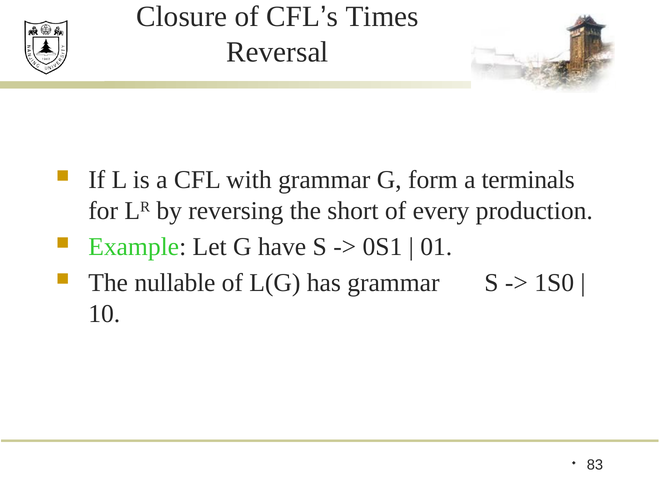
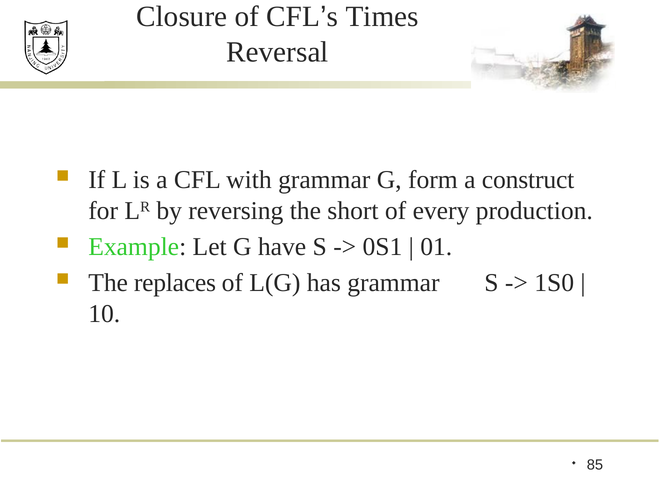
terminals: terminals -> construct (528, 180)
nullable: nullable -> replaces (175, 282)
83: 83 -> 85 (595, 464)
